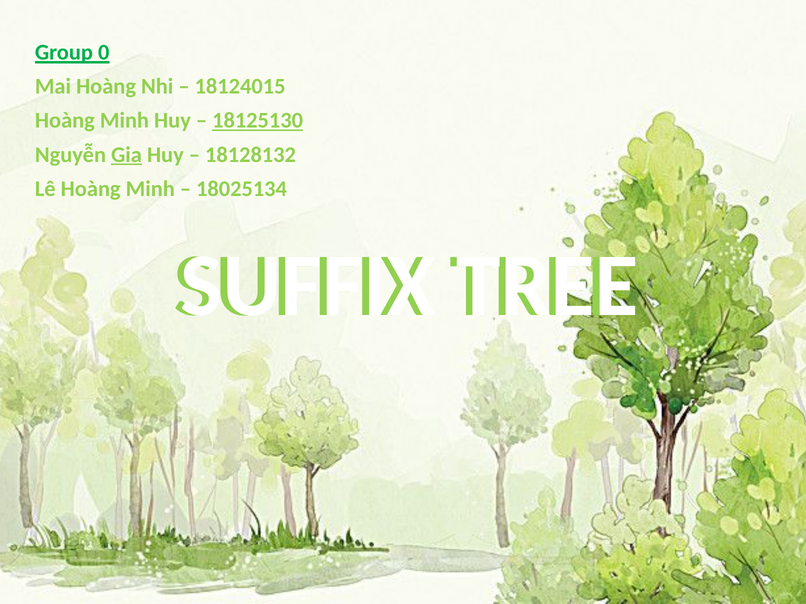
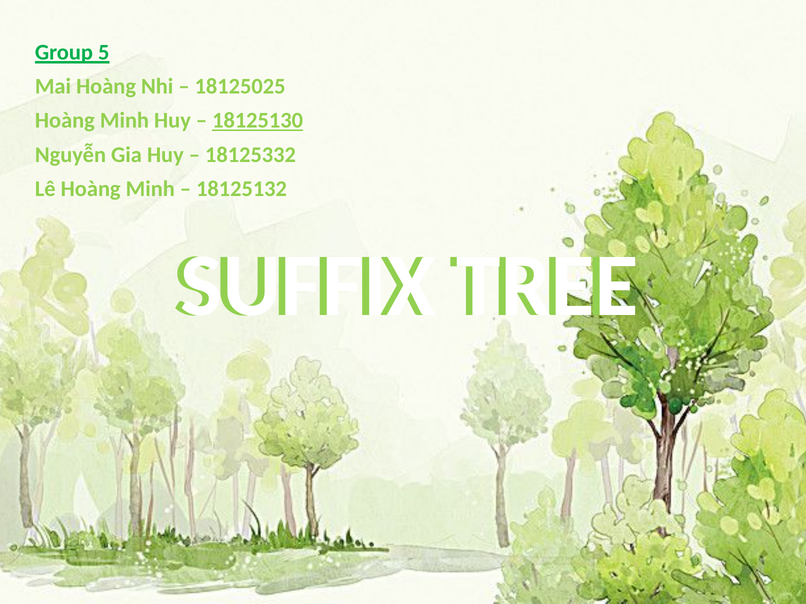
0: 0 -> 5 (104, 53)
18124015: 18124015 -> 18125025 (240, 87)
Gia underline: present -> none (126, 155)
18128132: 18128132 -> 18125332 (250, 155)
18025134: 18025134 -> 18125132 (242, 189)
